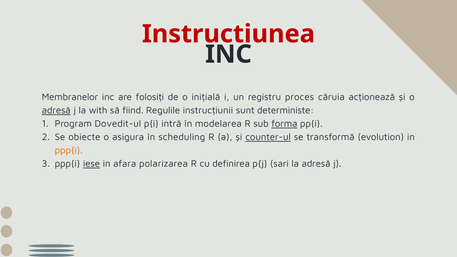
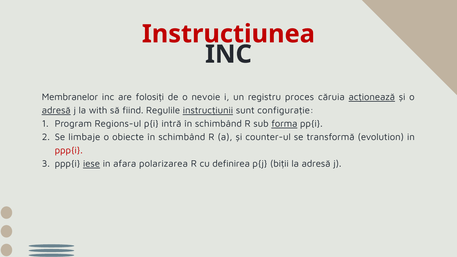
inițială: inițială -> nevoie (206, 97)
acționează underline: none -> present (372, 97)
instrucțiunii underline: none -> present (208, 111)
deterministe: deterministe -> configurație (286, 111)
Dovedit-ul: Dovedit-ul -> Regions-ul (118, 124)
intră în modelarea: modelarea -> schimbând (218, 124)
obiecte: obiecte -> limbaje (84, 137)
asigura: asigura -> obiecte (128, 137)
scheduling: scheduling -> schimbând (182, 137)
counter-ul underline: present -> none (268, 137)
ppp{i colour: orange -> red (69, 151)
sari: sari -> biții (279, 164)
